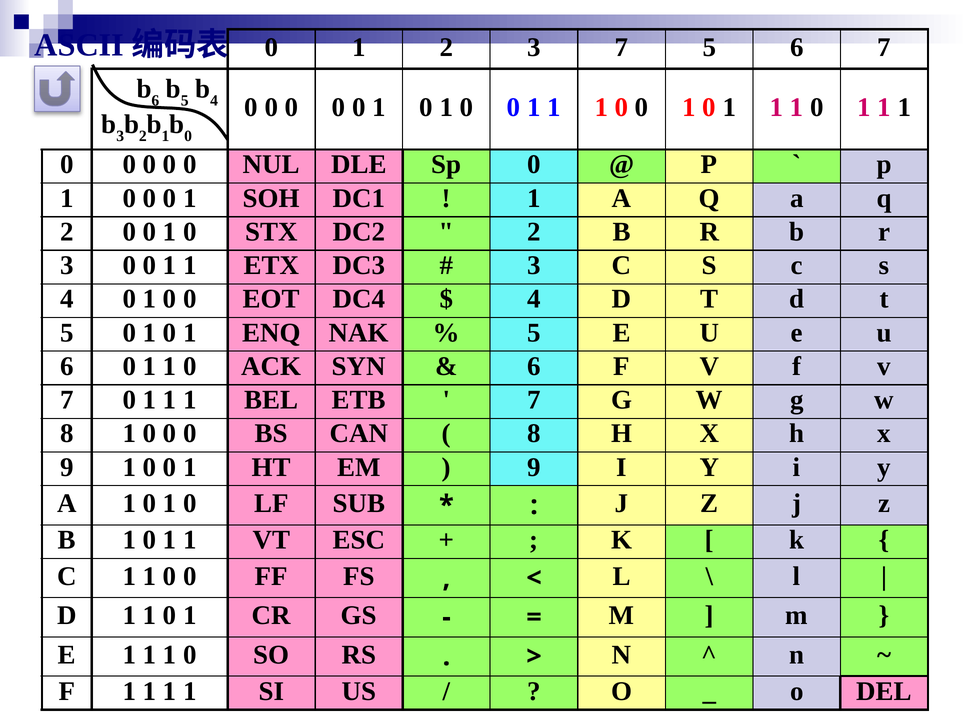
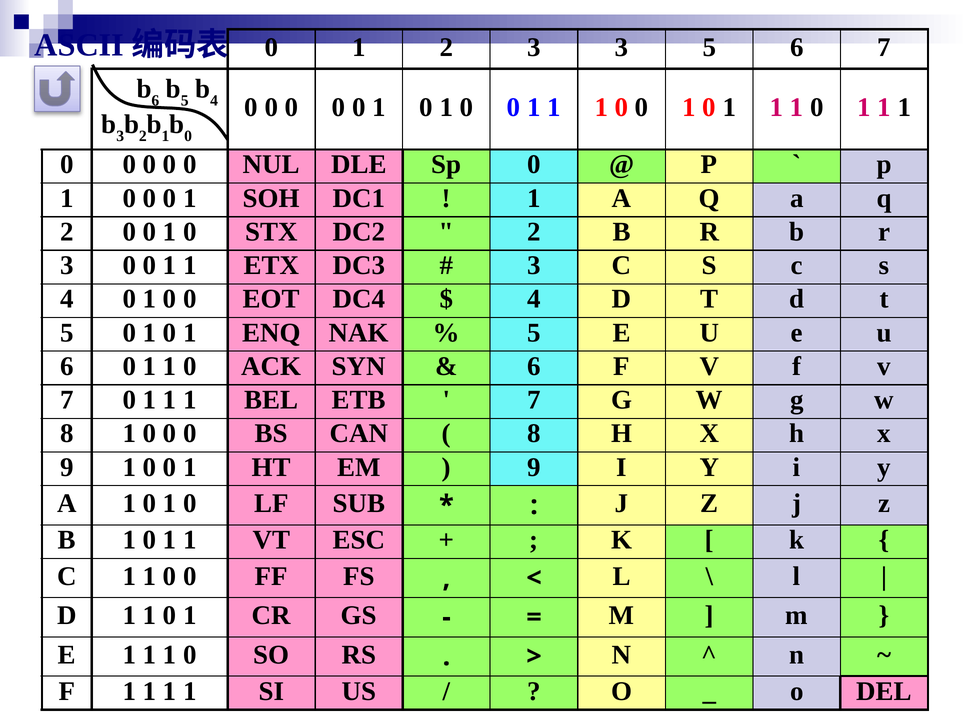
3 7: 7 -> 3 (622, 47)
